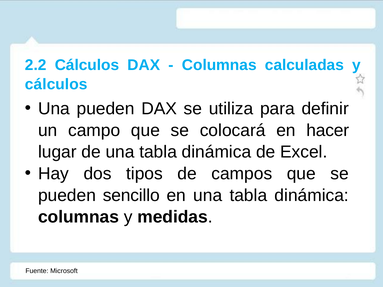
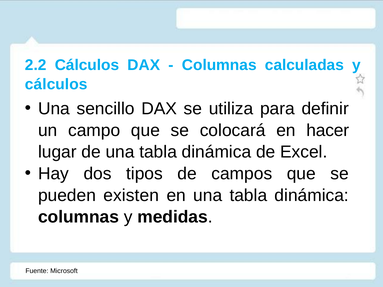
Una pueden: pueden -> sencillo (106, 109)
sencillo: sencillo -> existen (131, 195)
